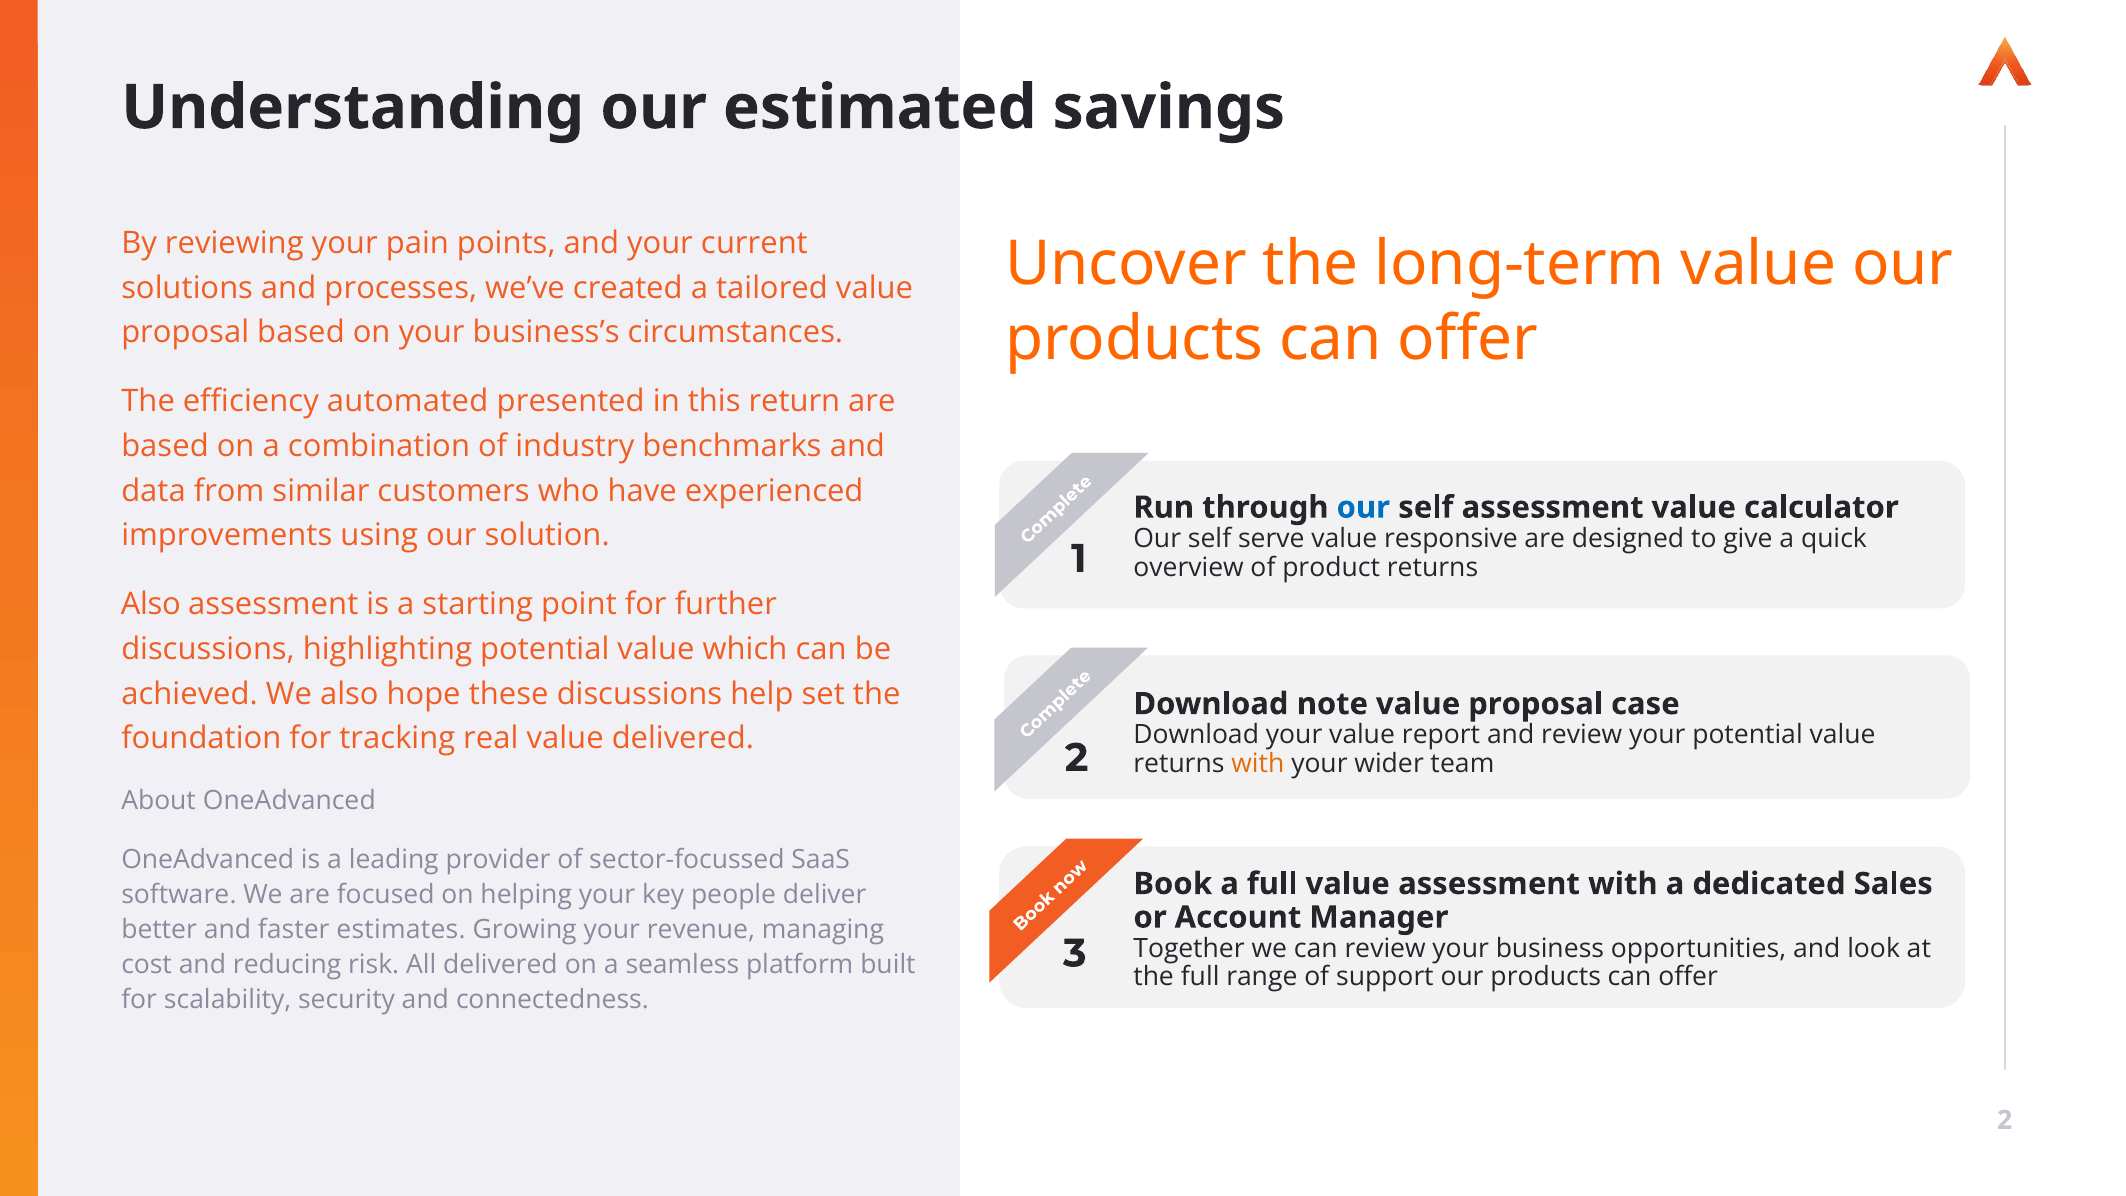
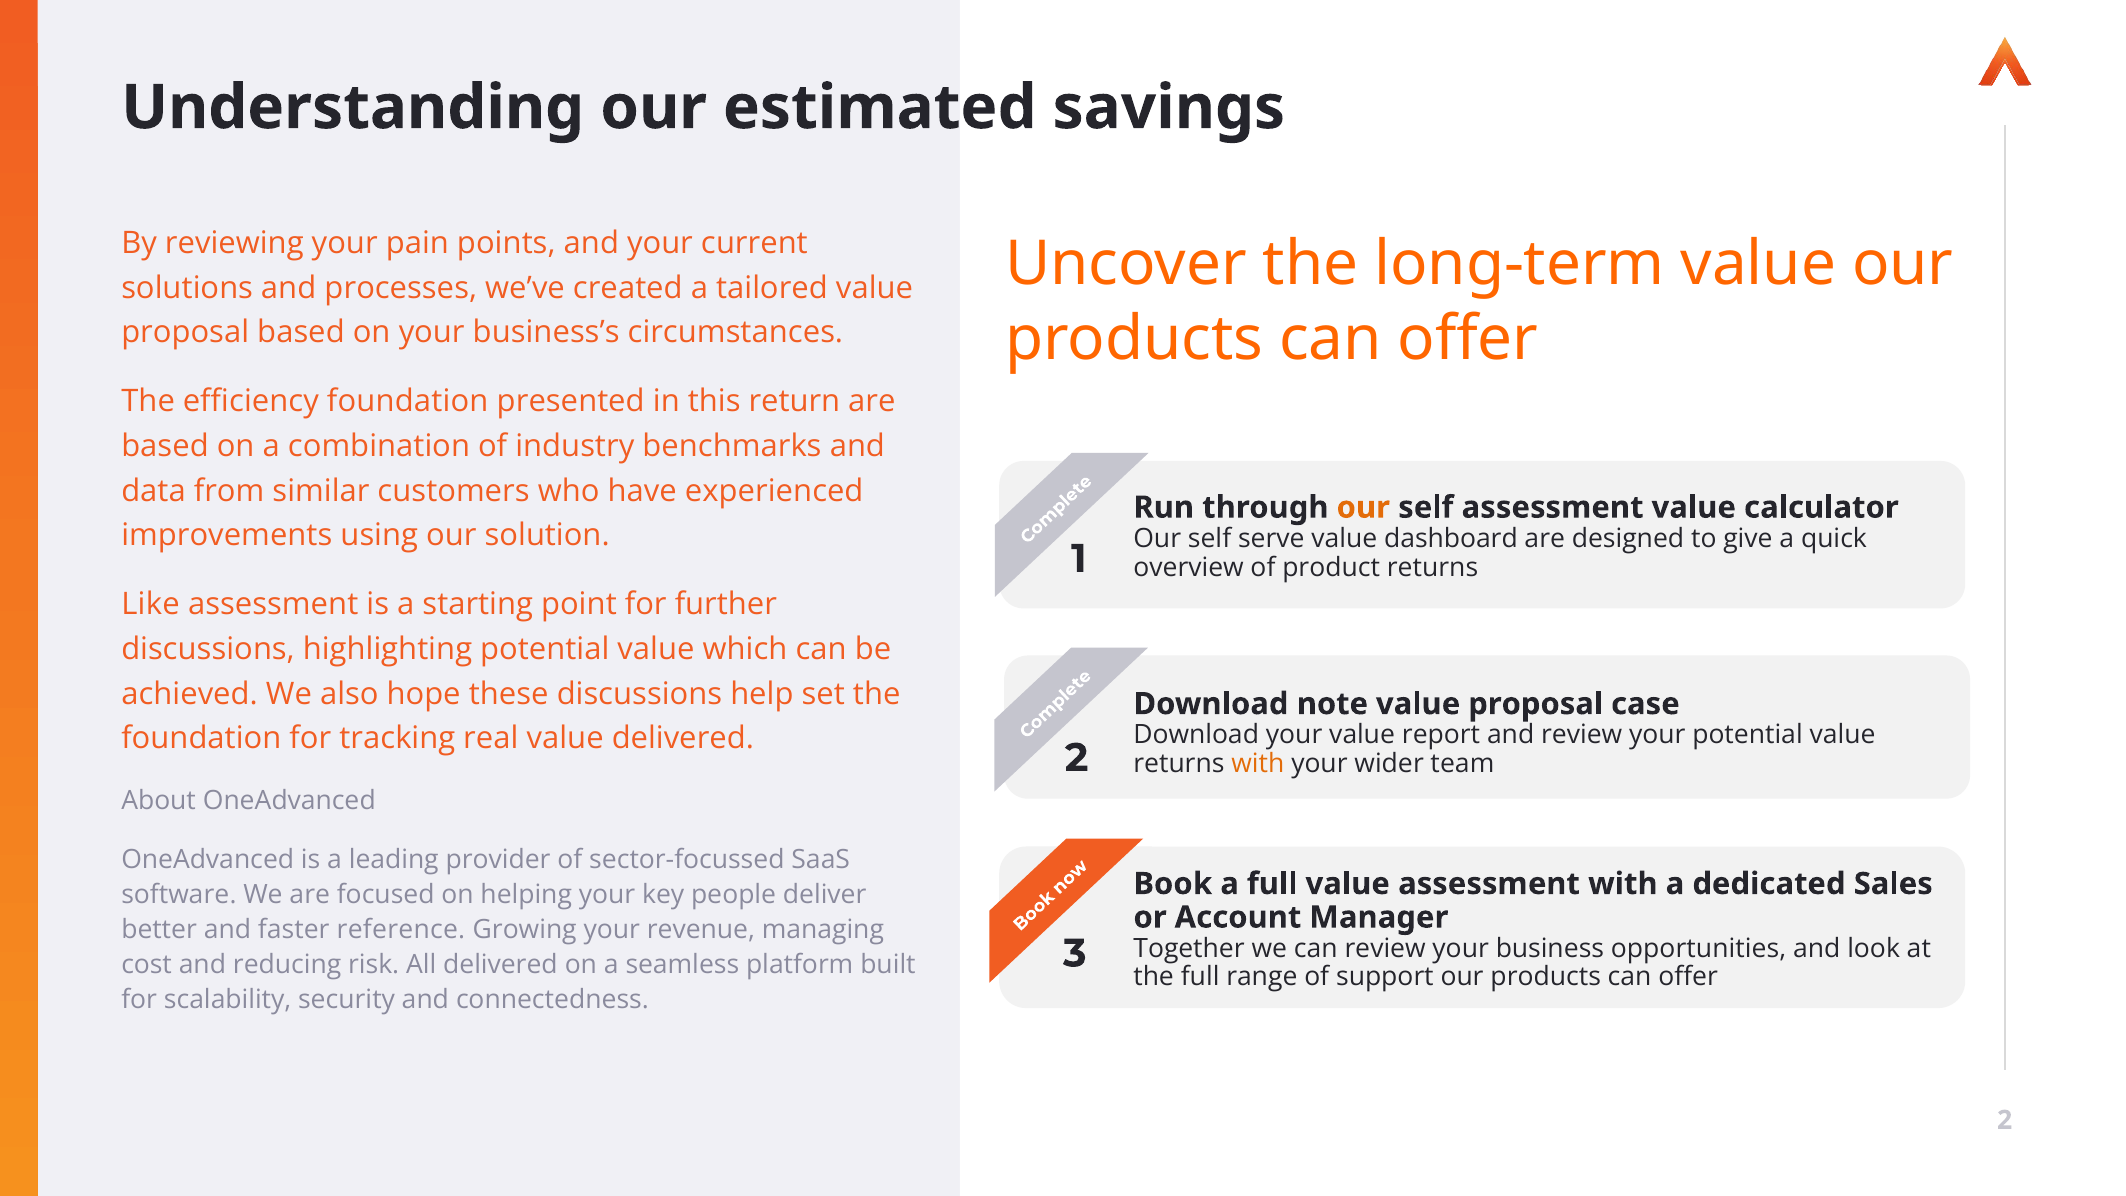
efficiency automated: automated -> foundation (408, 402)
our colour: blue -> orange (1363, 507)
responsive: responsive -> dashboard (1451, 539)
Also: Also -> Like (151, 605)
estimates: estimates -> reference (401, 930)
